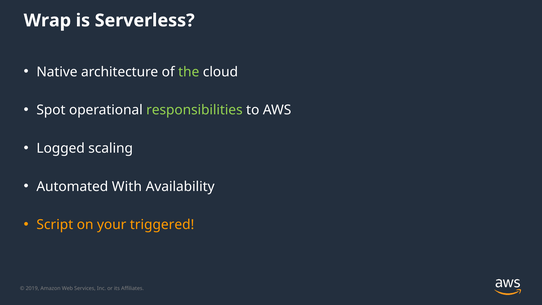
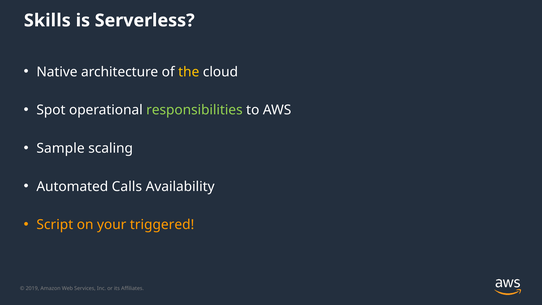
Wrap: Wrap -> Skills (47, 20)
the colour: light green -> yellow (189, 72)
Logged: Logged -> Sample (61, 148)
With: With -> Calls (127, 186)
